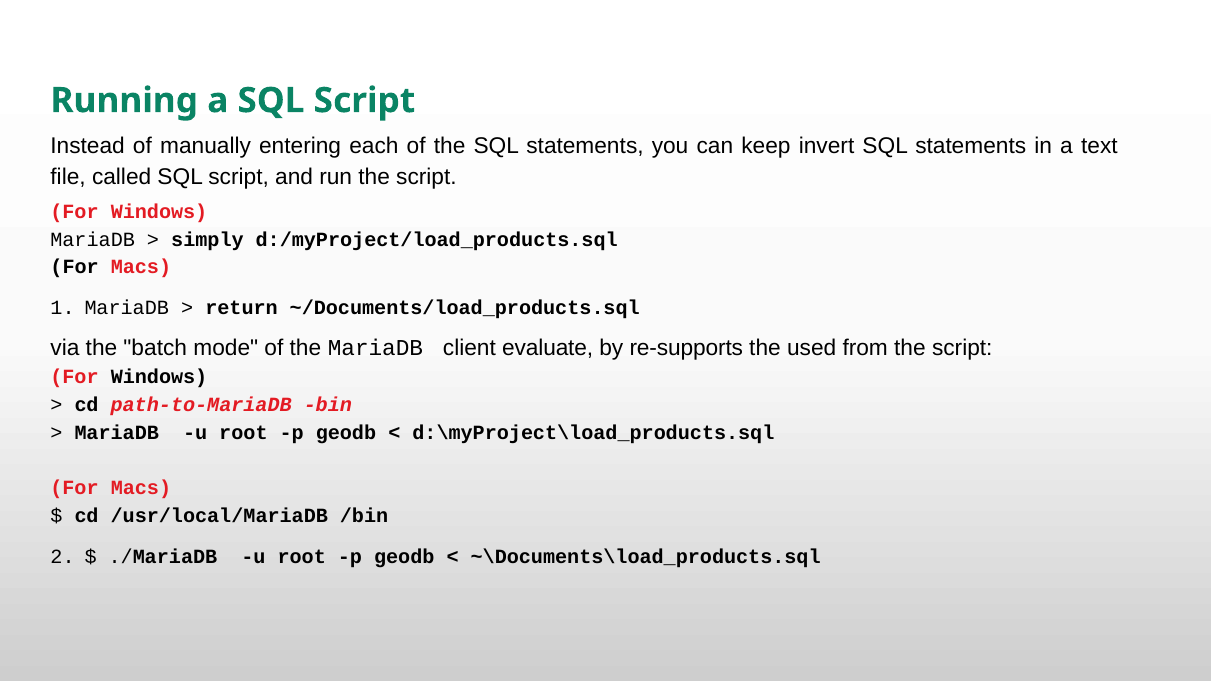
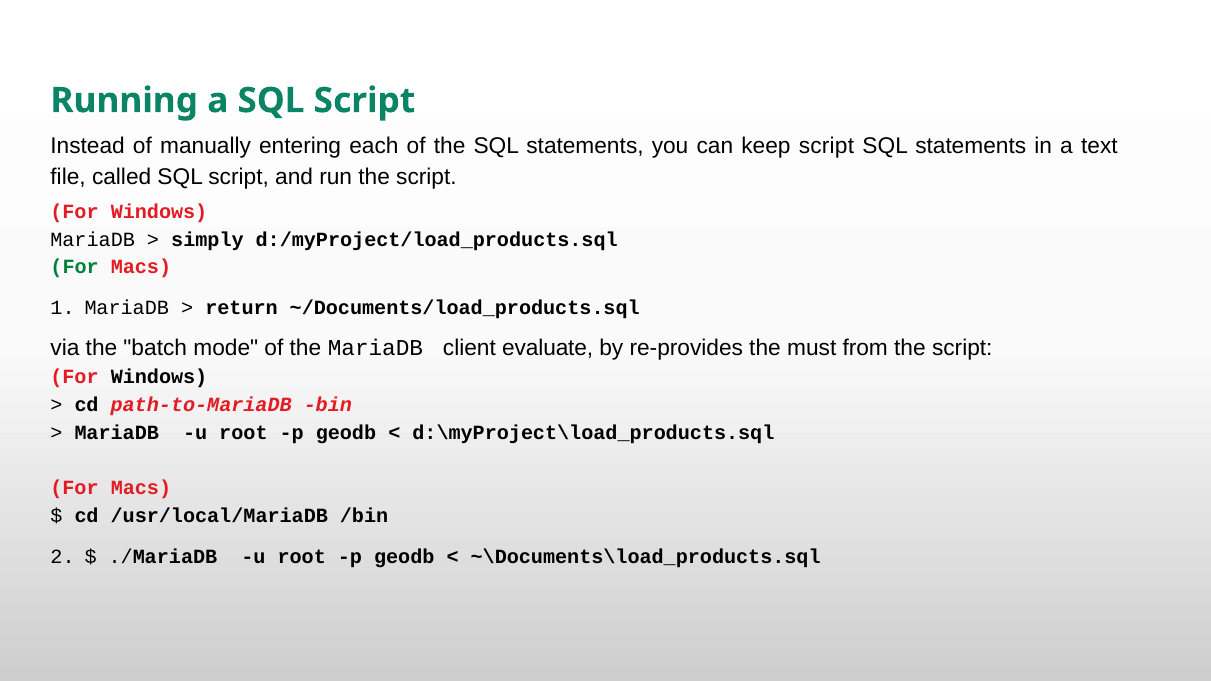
keep invert: invert -> script (826, 146)
For colour: black -> green (75, 267)
re-supports: re-supports -> re-provides (686, 348)
used: used -> must (812, 348)
